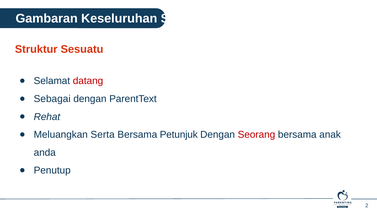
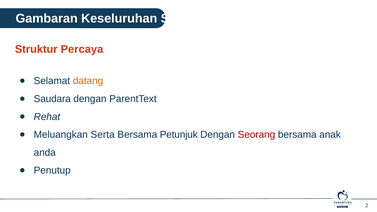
Sesuatu: Sesuatu -> Percaya (82, 49)
datang colour: red -> orange (88, 81)
Sebagai: Sebagai -> Saudara (52, 99)
